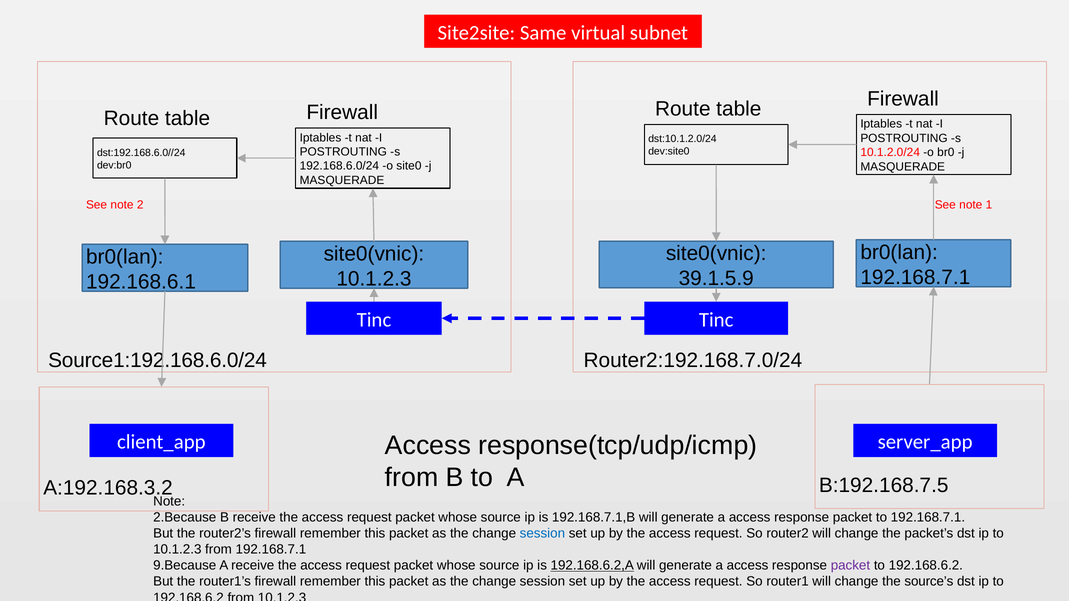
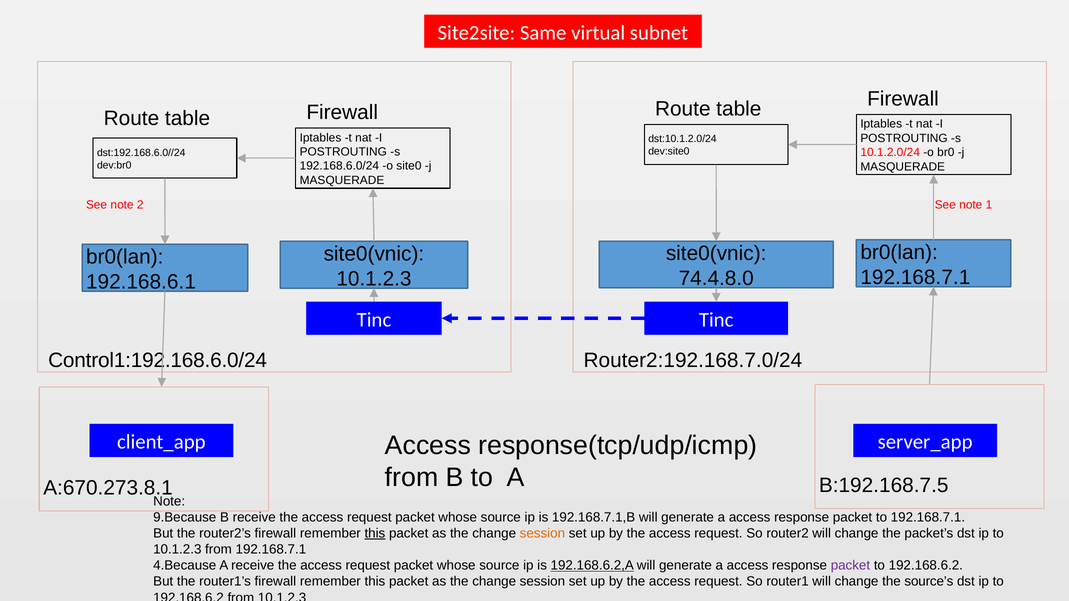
39.1.5.9: 39.1.5.9 -> 74.4.8.0 (716, 279)
Source1:192.168.6.0/24: Source1:192.168.6.0/24 -> Control1:192.168.6.0/24 (158, 361)
A:192.168.3.2: A:192.168.3.2 -> A:670.273.8.1 (108, 488)
2.Because: 2.Because -> 9.Because (185, 518)
this underline: none -> present (375, 534)
session colour: blue -> orange (542, 534)
9.Because: 9.Because -> 4.Because (185, 566)
